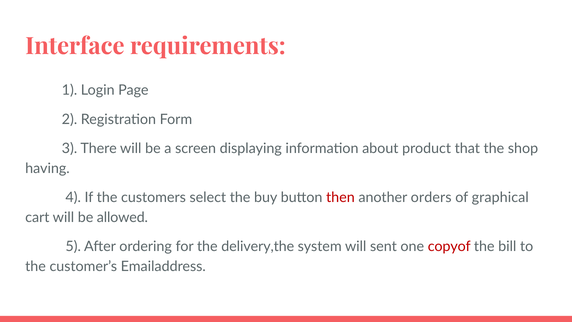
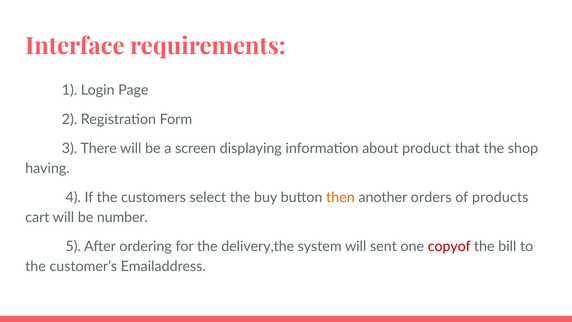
then colour: red -> orange (340, 197)
graphical: graphical -> products (500, 197)
allowed: allowed -> number (122, 217)
